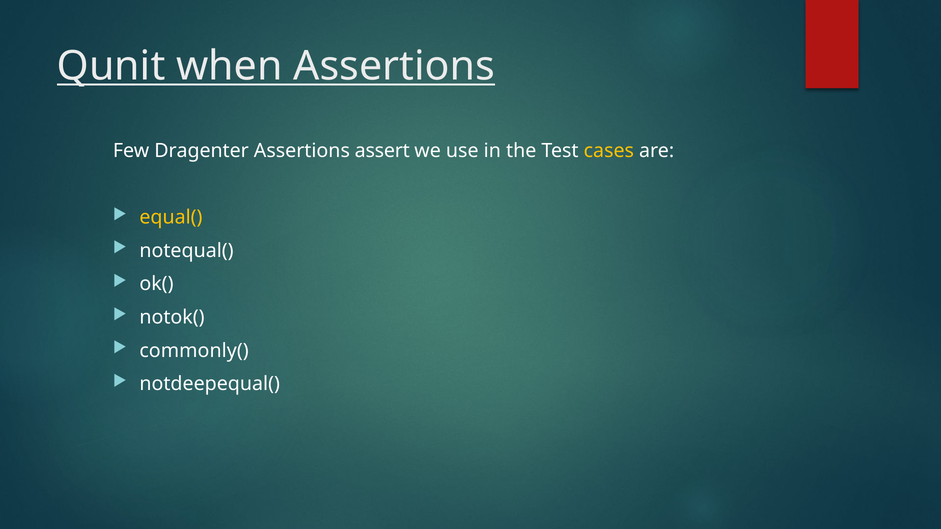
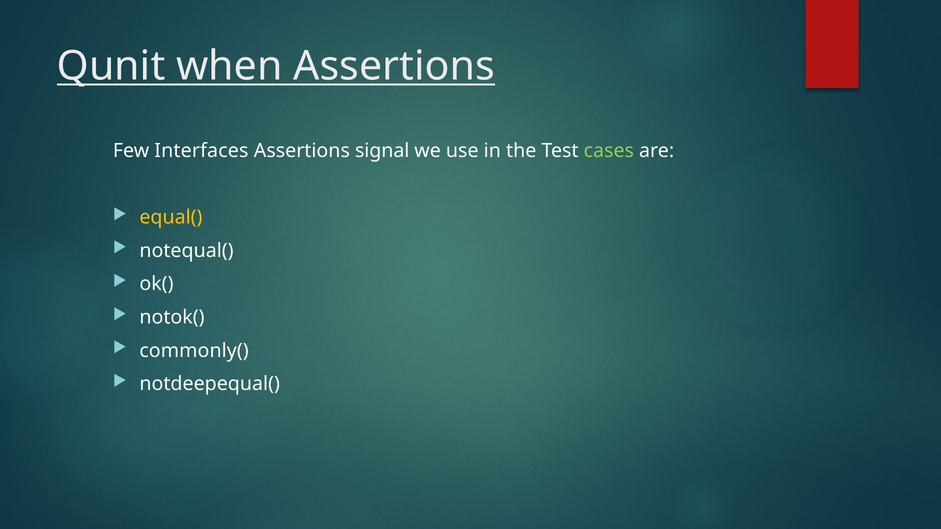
Dragenter: Dragenter -> Interfaces (201, 151)
assert: assert -> signal (382, 151)
cases colour: yellow -> light green (609, 151)
